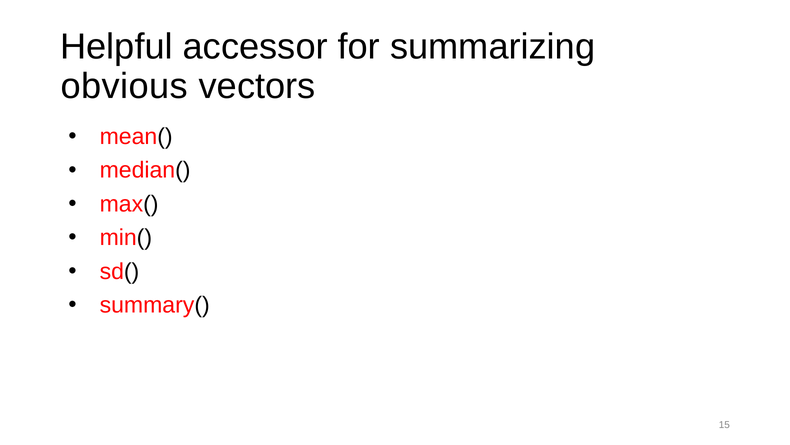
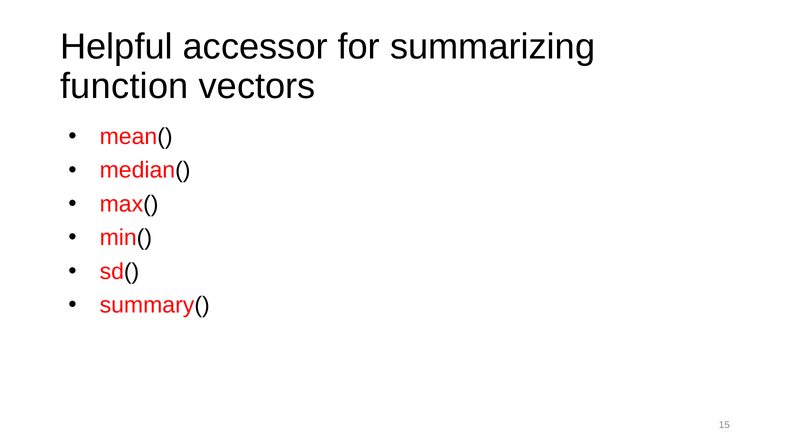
obvious: obvious -> function (124, 86)
